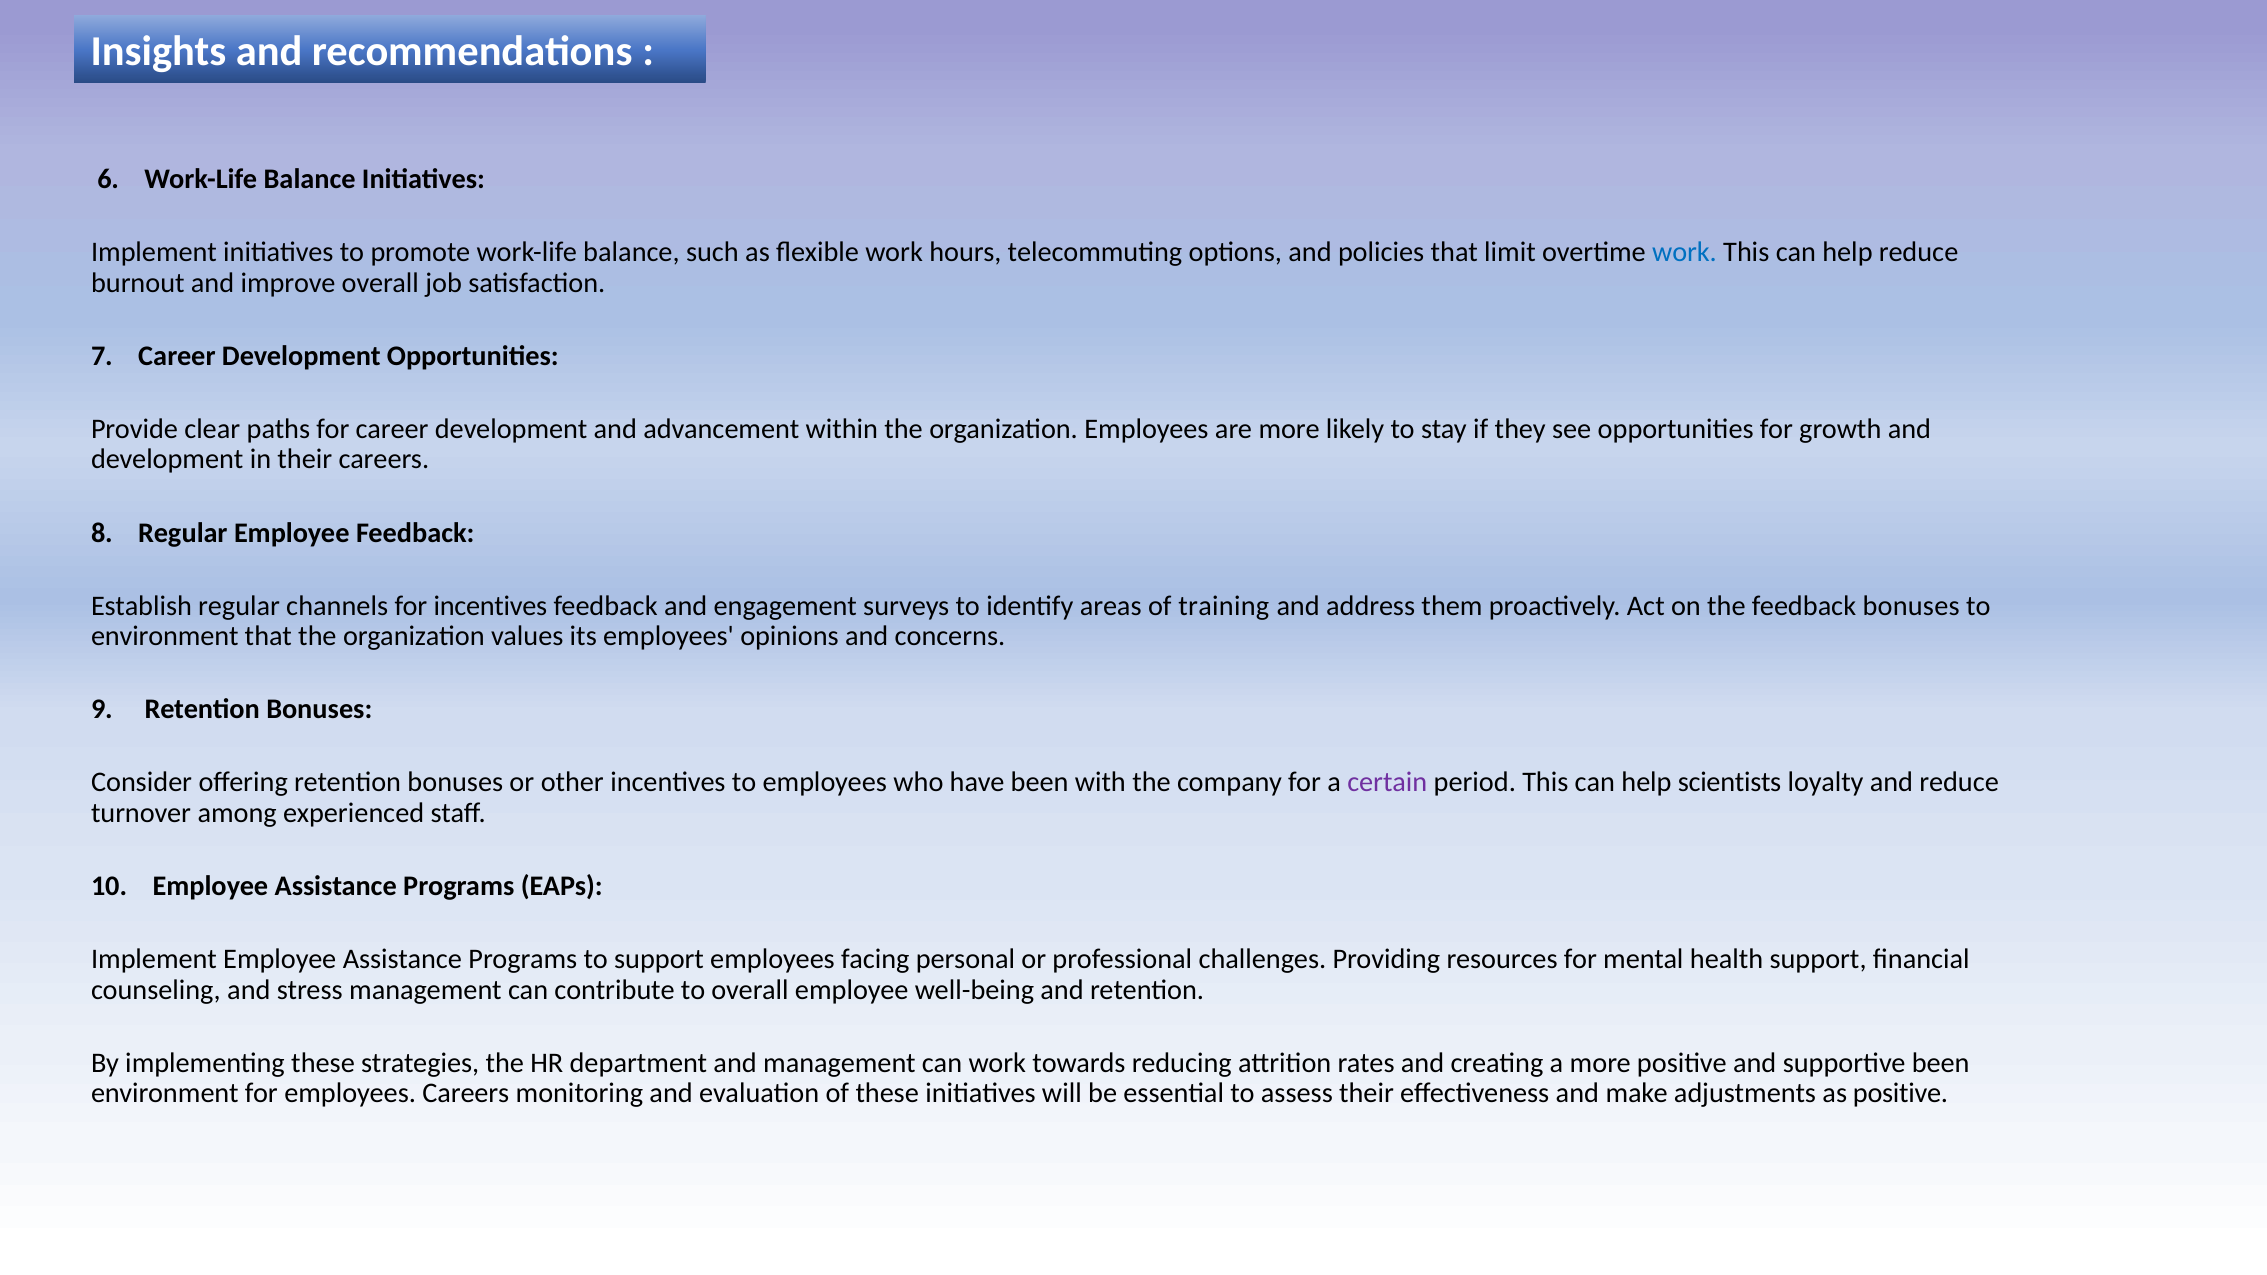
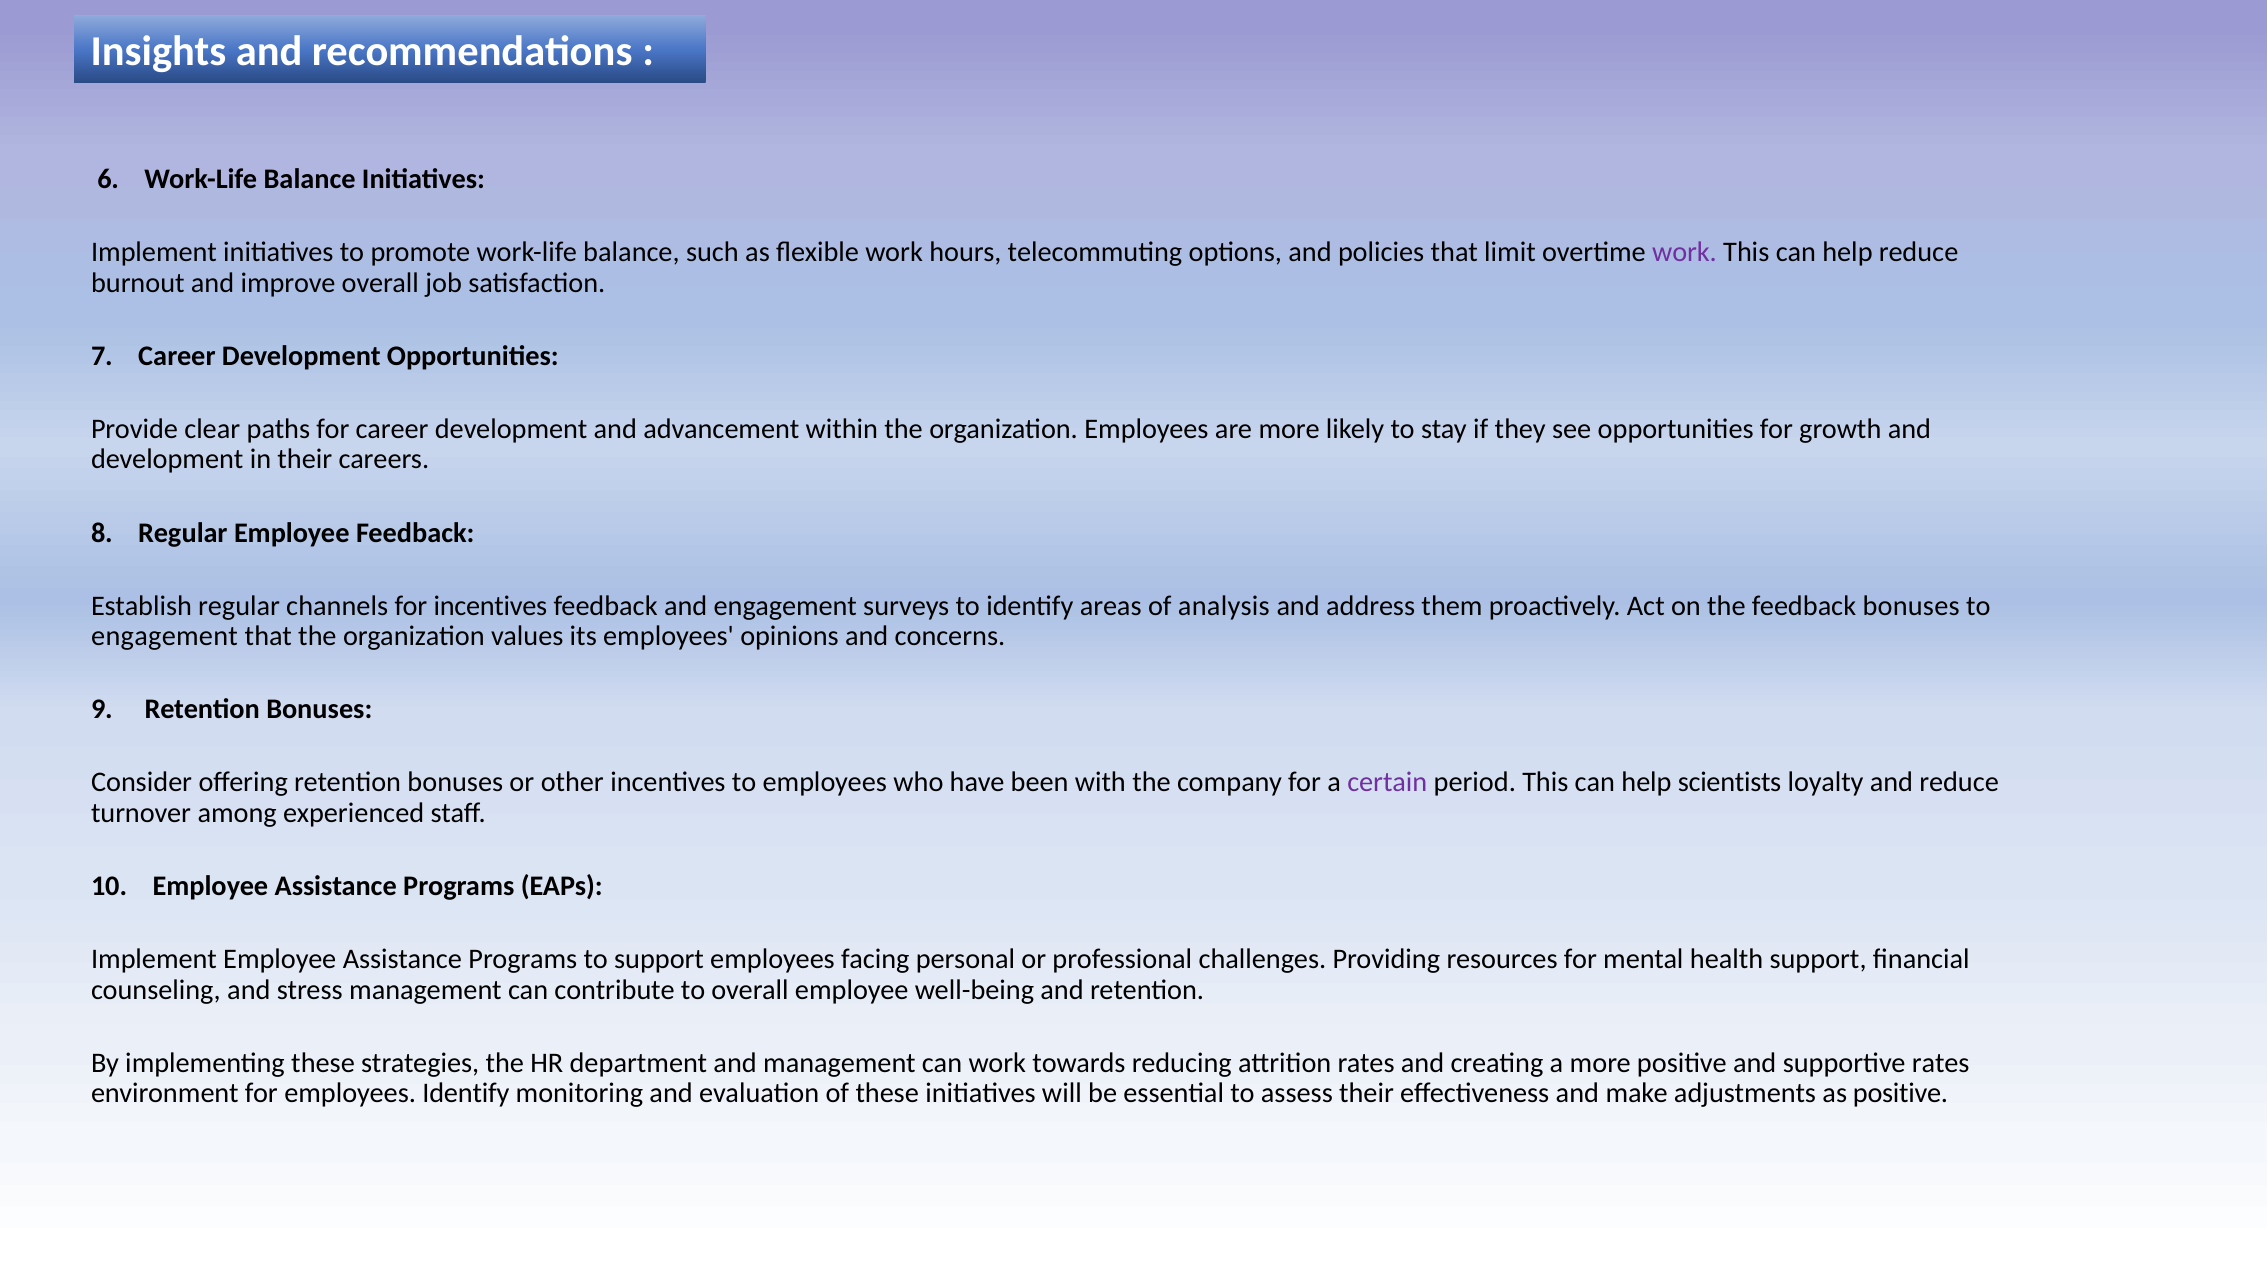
work colour: blue -> purple (1684, 252)
training: training -> analysis (1224, 606)
environment: environment -> engagement (165, 636)
supportive been: been -> rates (1941, 1063)
employees Careers: Careers -> Identify (466, 1094)
